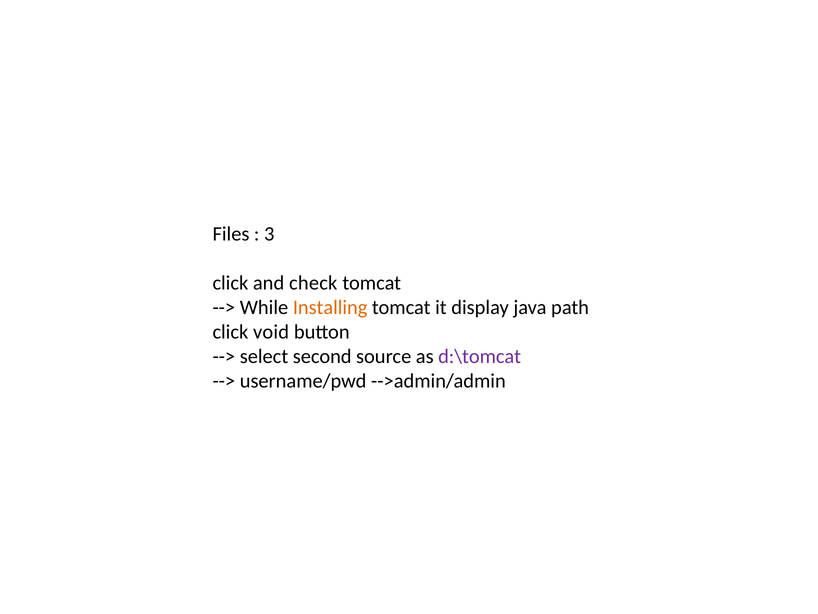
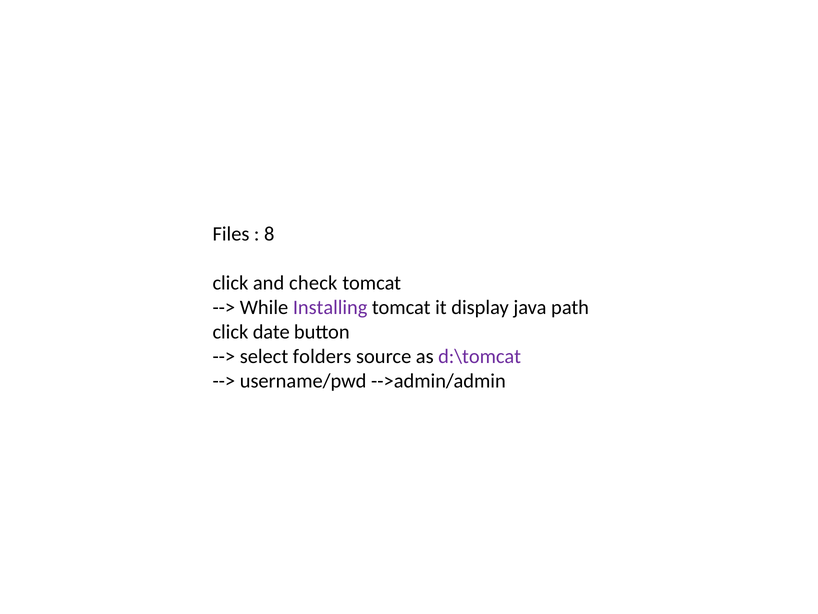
3: 3 -> 8 (269, 234)
Installing colour: orange -> purple (330, 307)
void: void -> date (271, 332)
second: second -> folders (322, 356)
